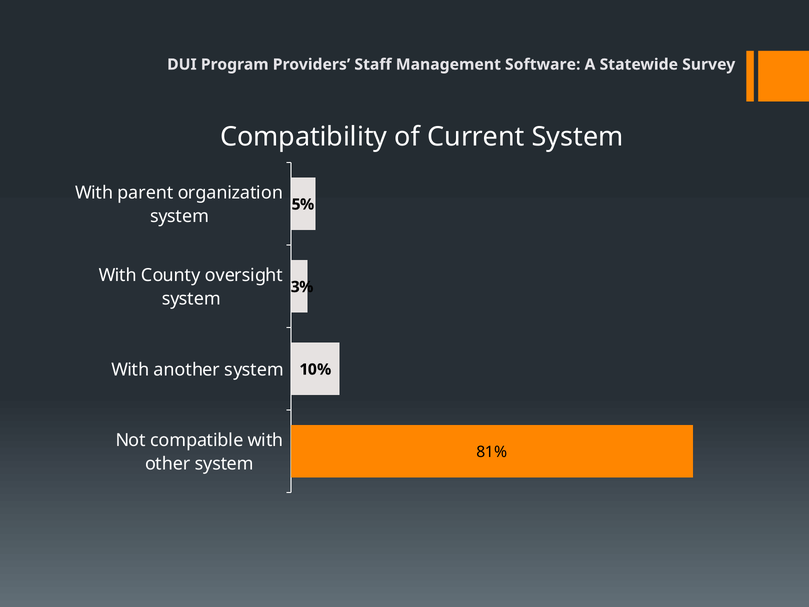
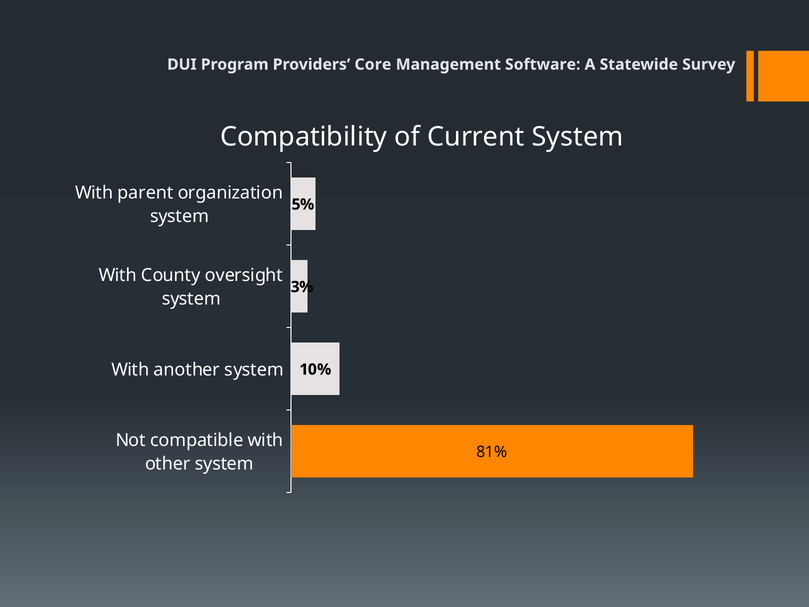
Staff: Staff -> Core (373, 64)
